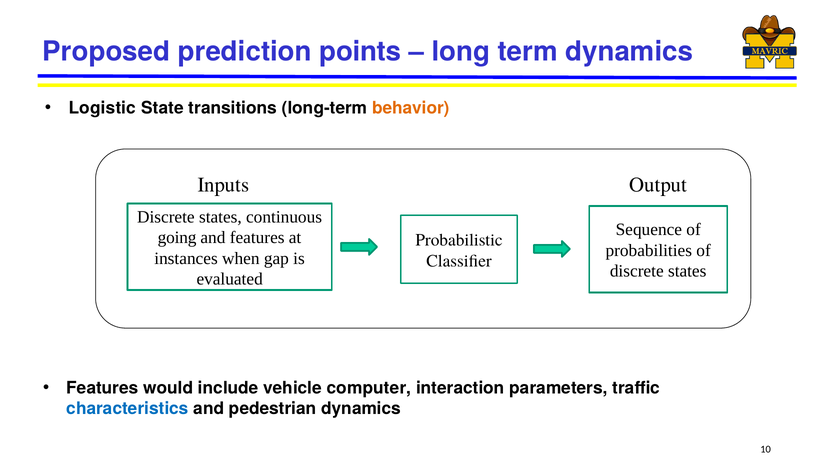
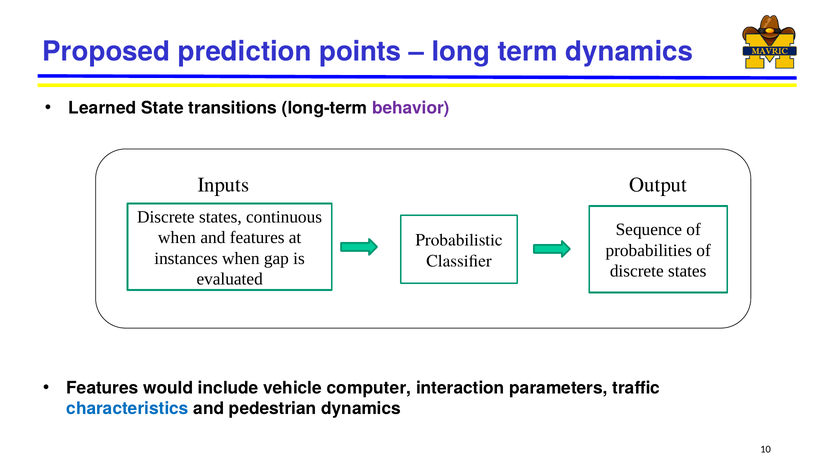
Logistic: Logistic -> Learned (102, 108)
behavior colour: orange -> purple (411, 108)
going: going -> when (177, 238)
